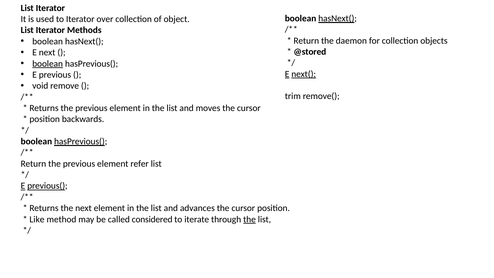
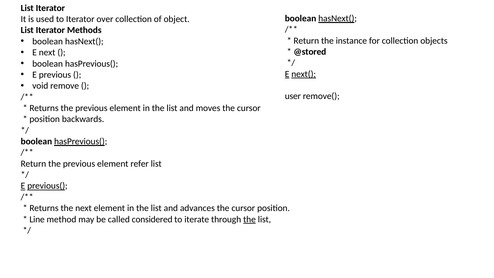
daemon: daemon -> instance (351, 41)
boolean underline: present -> none (48, 64)
trim: trim -> user (293, 96)
Like: Like -> Line (37, 219)
